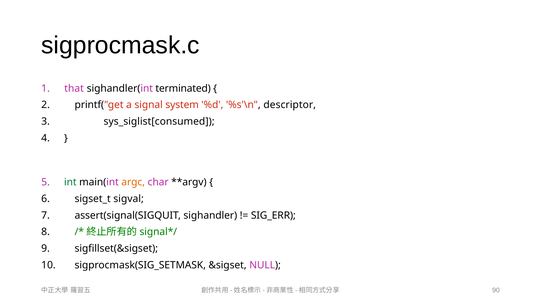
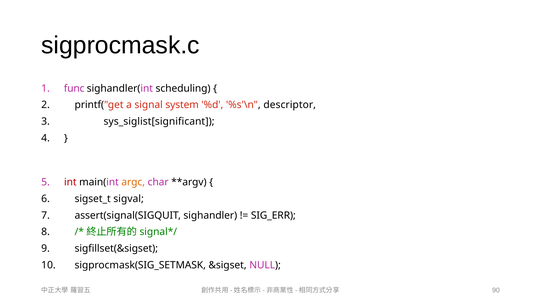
that: that -> func (74, 88)
terminated: terminated -> scheduling (183, 88)
sys_siglist[consumed: sys_siglist[consumed -> sys_siglist[significant (159, 122)
int colour: green -> red (70, 182)
